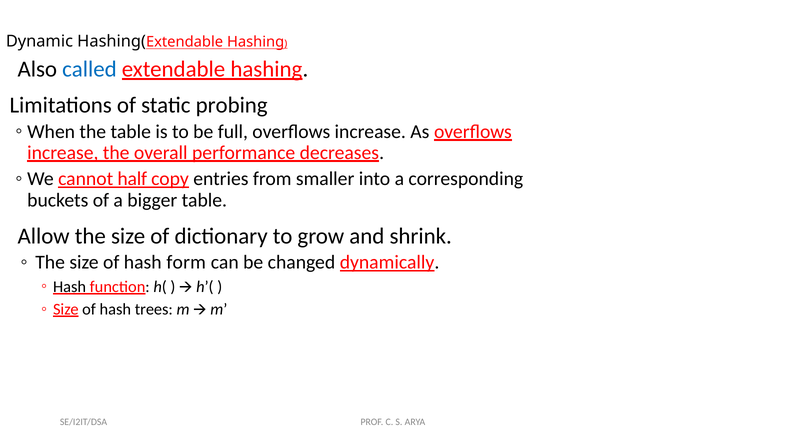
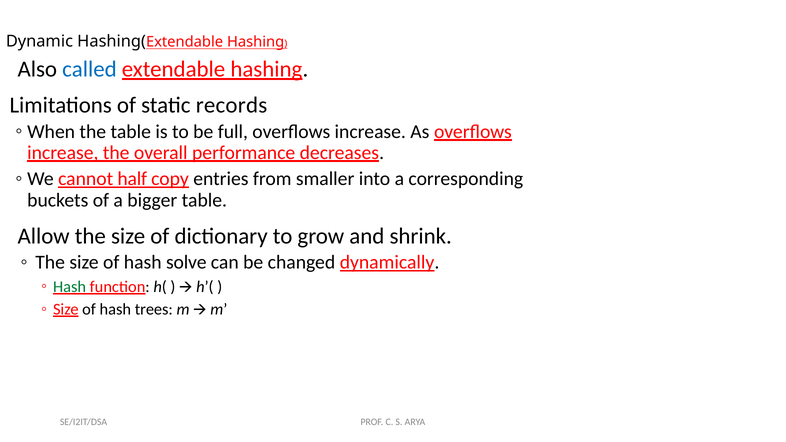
probing: probing -> records (231, 105)
form: form -> solve (186, 262)
Hash colour: black -> green (70, 287)
